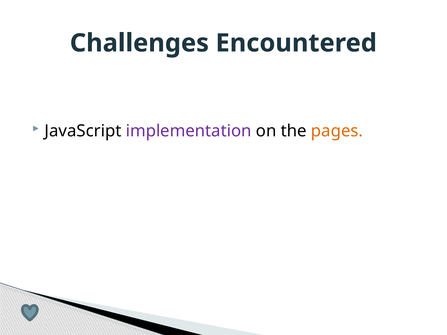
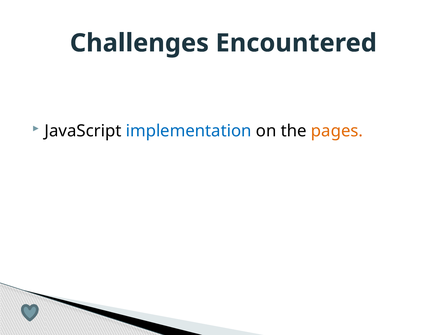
implementation colour: purple -> blue (189, 131)
